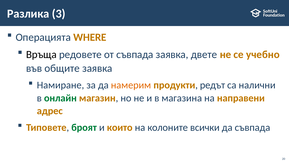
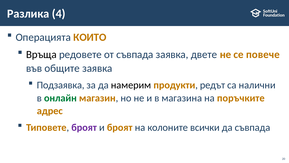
3: 3 -> 4 (59, 14)
WHERE: WHERE -> КОИТО (90, 37)
учебно: учебно -> повече (263, 54)
Намиране: Намиране -> Подзаявка (61, 85)
намерим colour: orange -> black (131, 85)
направени: направени -> поръчките (241, 98)
броят colour: green -> purple (84, 127)
и които: които -> броят (120, 127)
